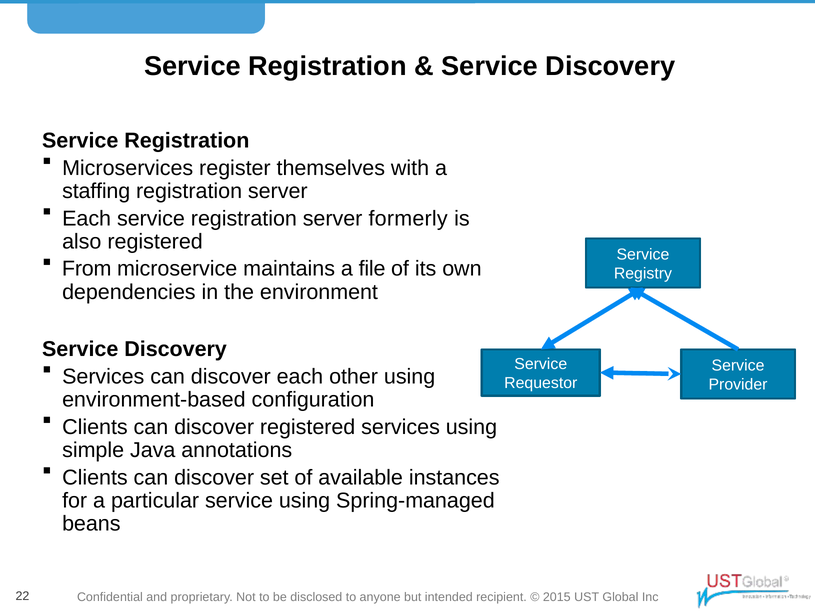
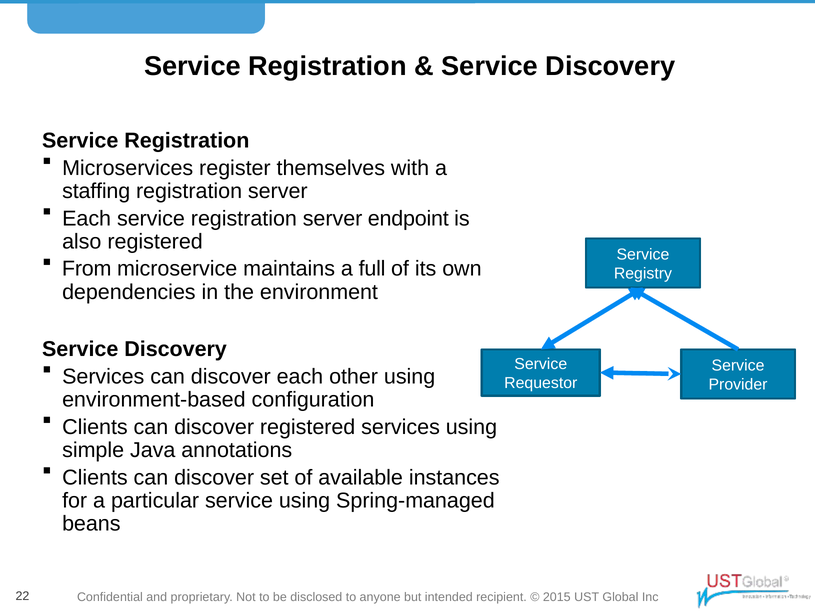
formerly: formerly -> endpoint (408, 219)
file: file -> full (372, 269)
